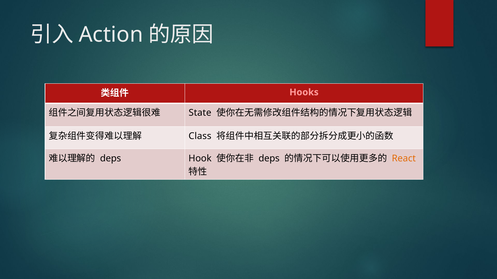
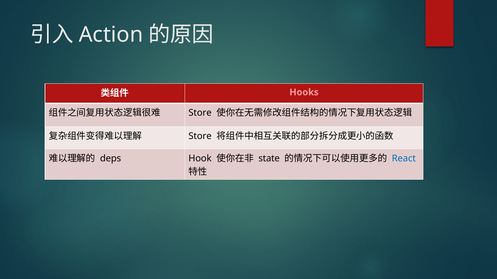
State: State -> Store (200, 113)
Class: Class -> Store (200, 136)
deps: deps -> state (269, 159)
React colour: orange -> blue (404, 159)
